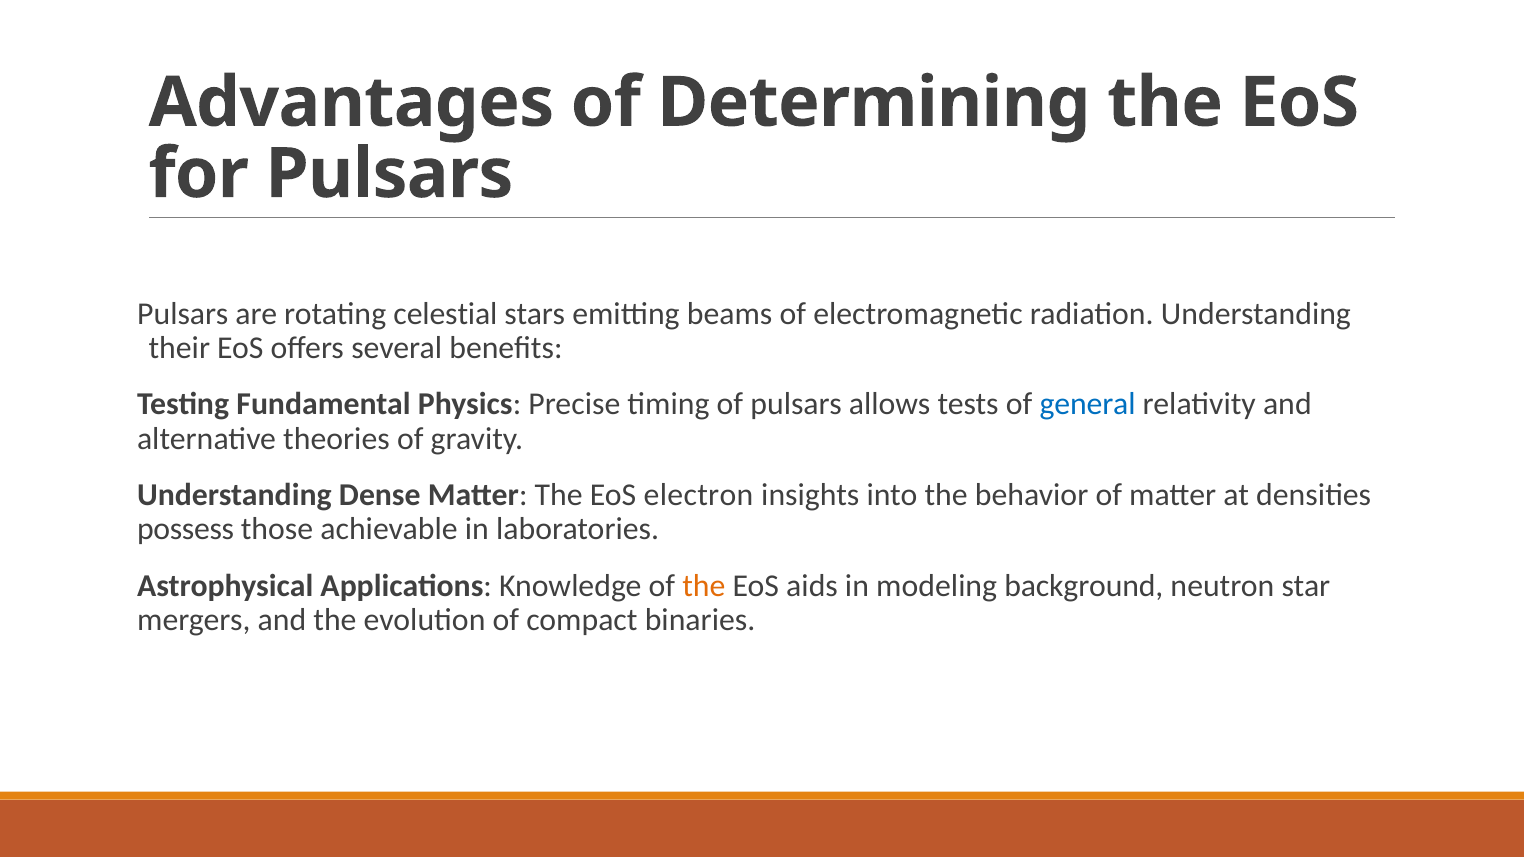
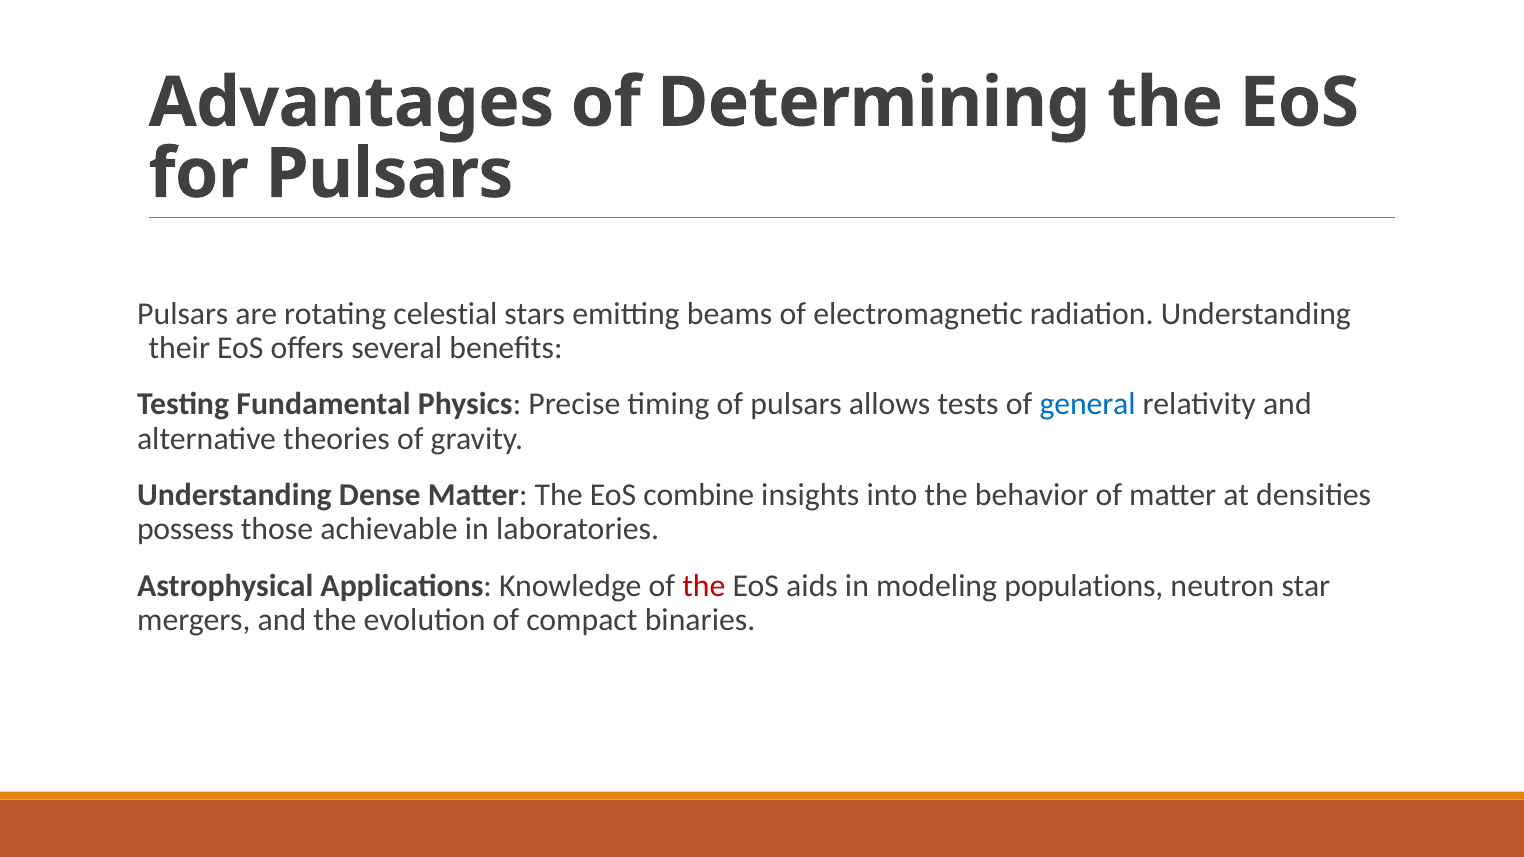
electron: electron -> combine (699, 495)
the colour: orange -> red (704, 586)
background: background -> populations (1084, 586)
